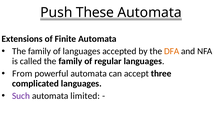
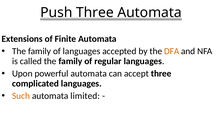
Push These: These -> Three (95, 12)
From: From -> Upon (22, 73)
Such colour: purple -> orange (21, 96)
